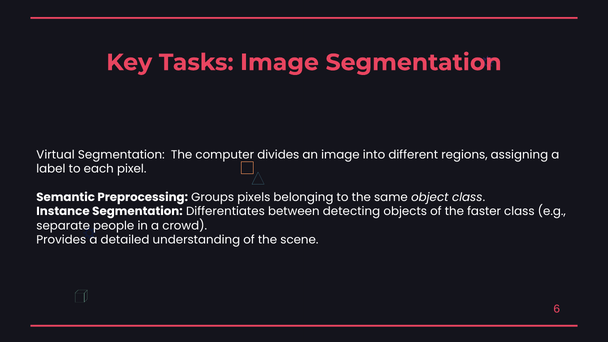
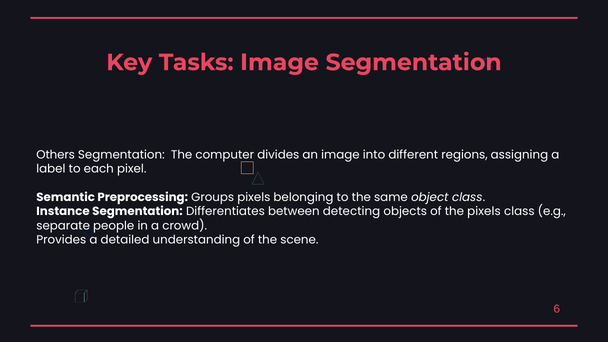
Virtual: Virtual -> Others (56, 155)
the faster: faster -> pixels (484, 212)
